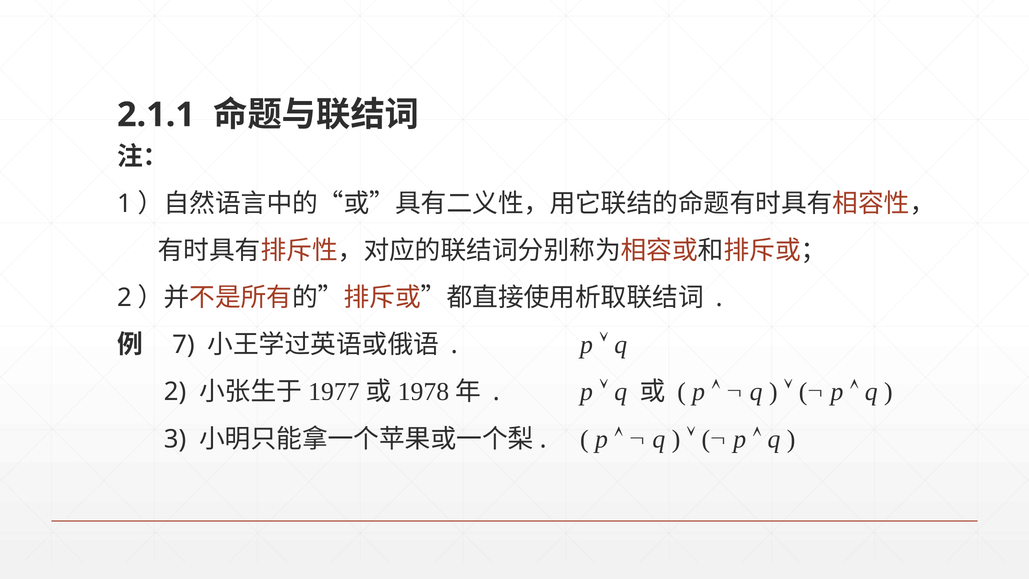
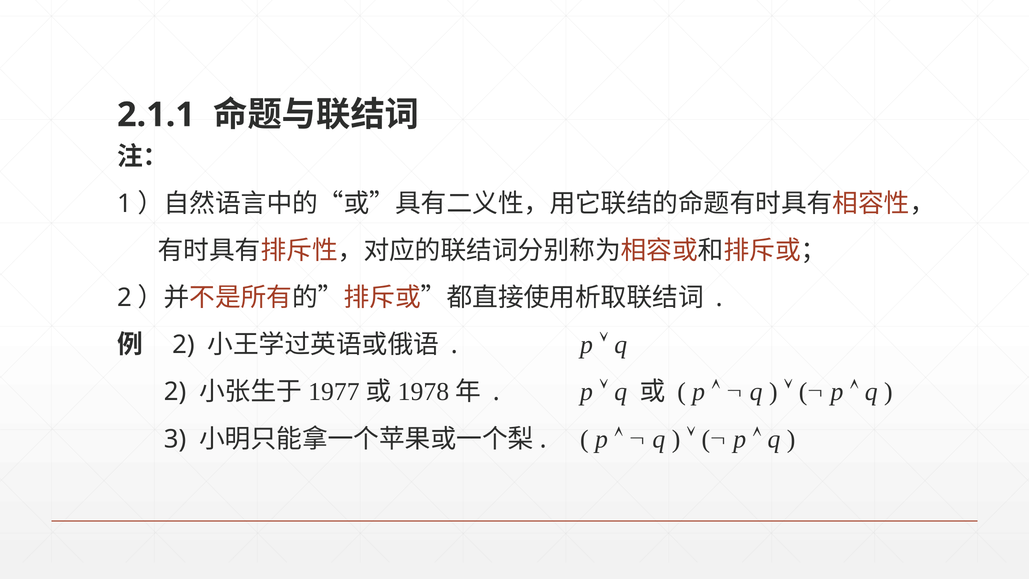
7: 7 -> 2 (183, 345)
